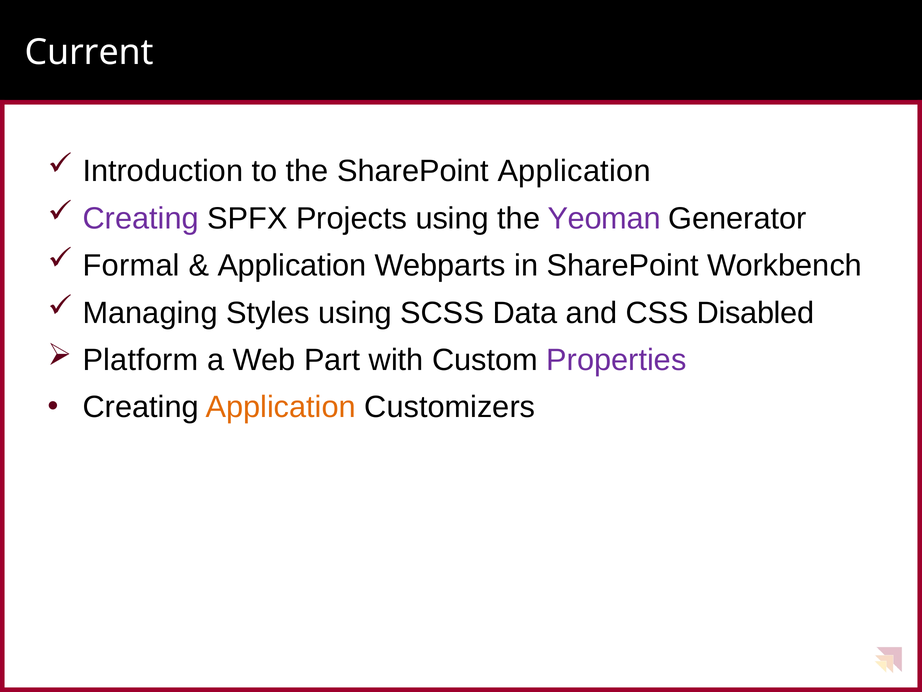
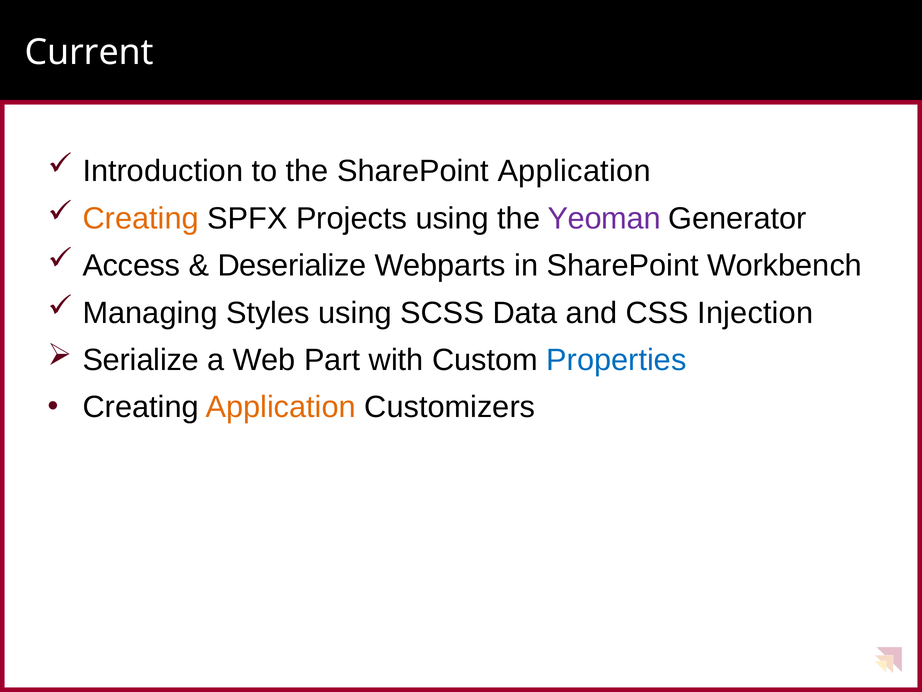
Creating colour: purple -> orange (141, 218)
Formal: Formal -> Access (131, 266)
Application: Application -> Deserialize (292, 266)
Disabled: Disabled -> Injection (755, 313)
Platform: Platform -> Serialize (141, 360)
Properties colour: purple -> blue (616, 360)
